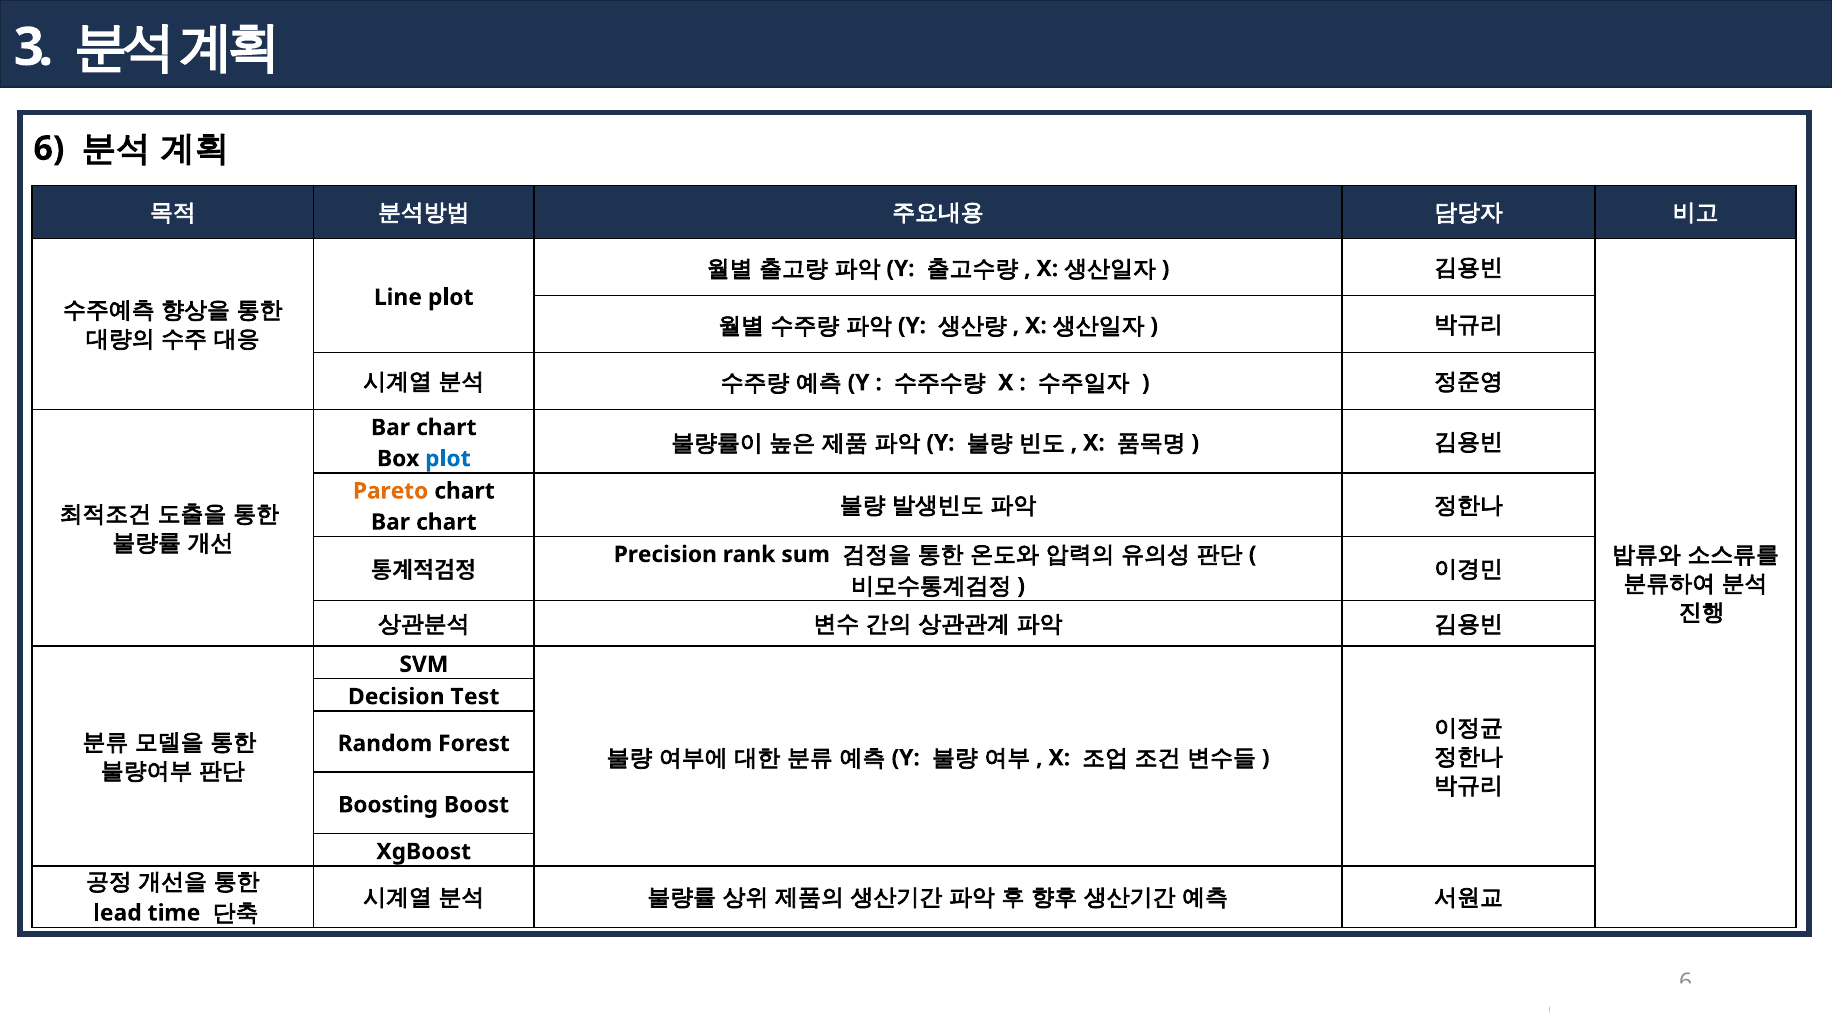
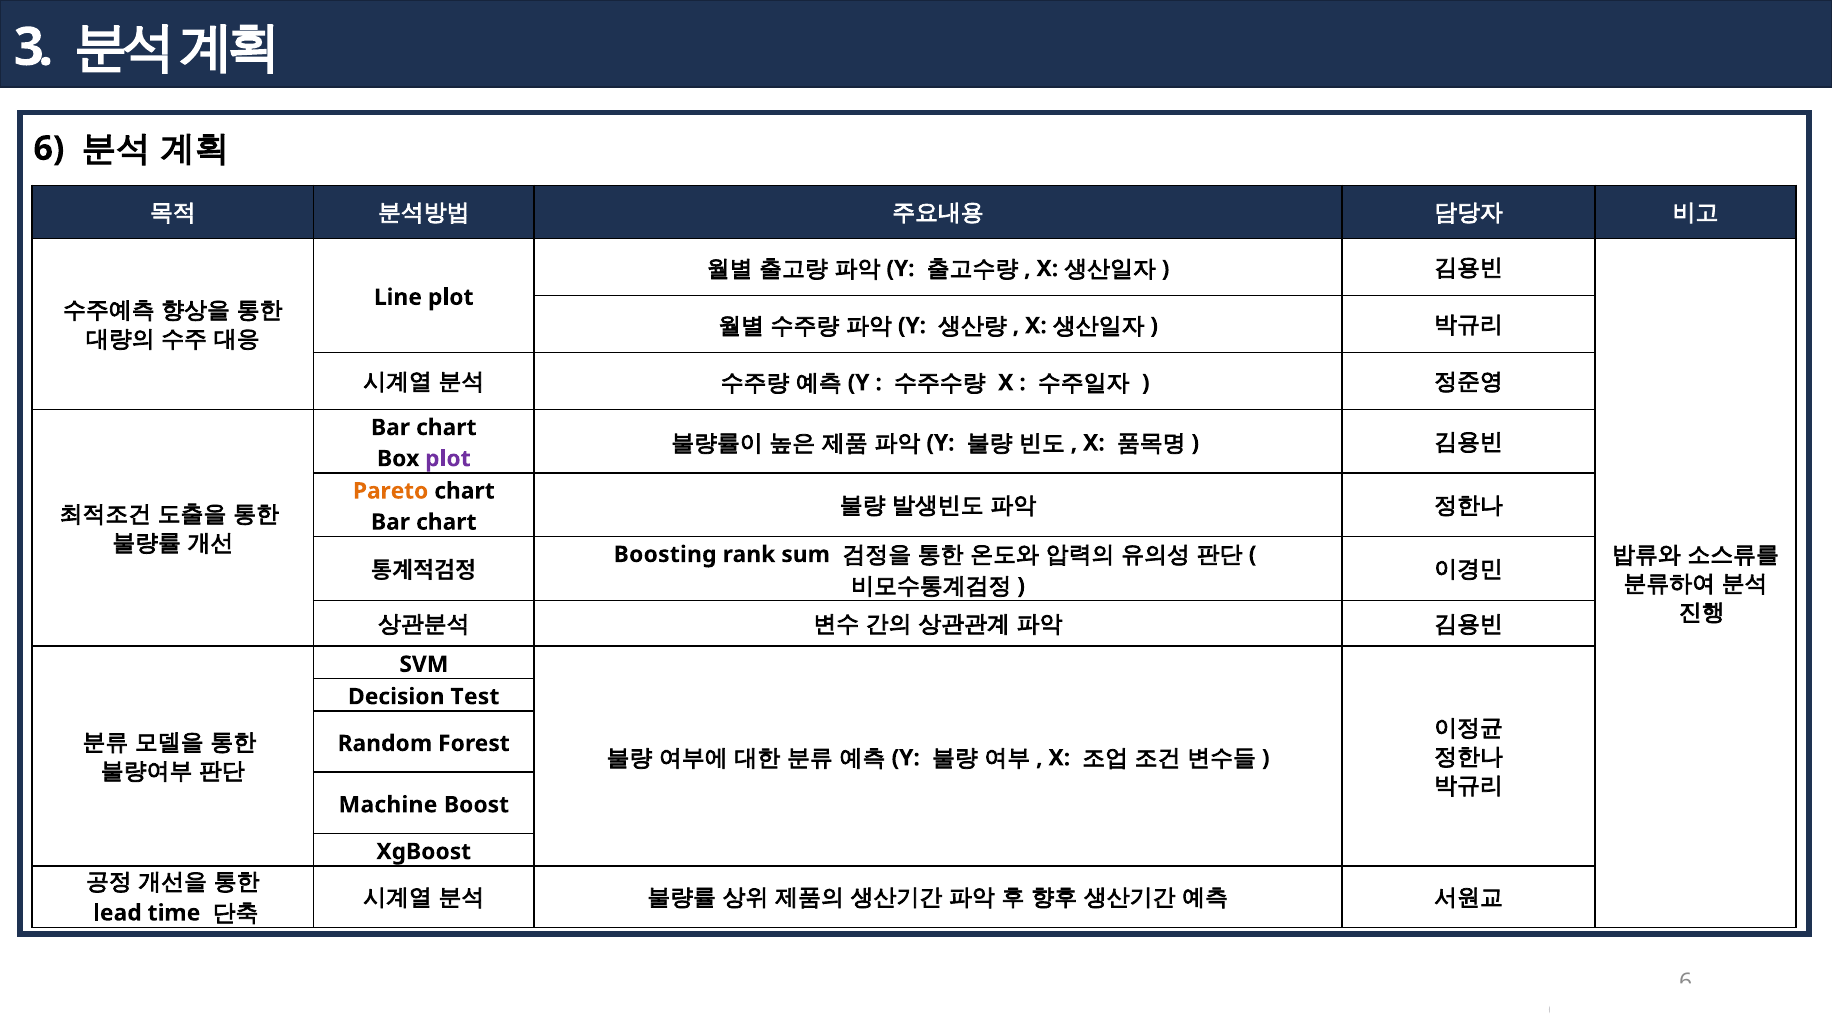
plot colour: blue -> purple (448, 459)
Precision: Precision -> Boosting (665, 555)
Boosting: Boosting -> Machine (388, 805)
